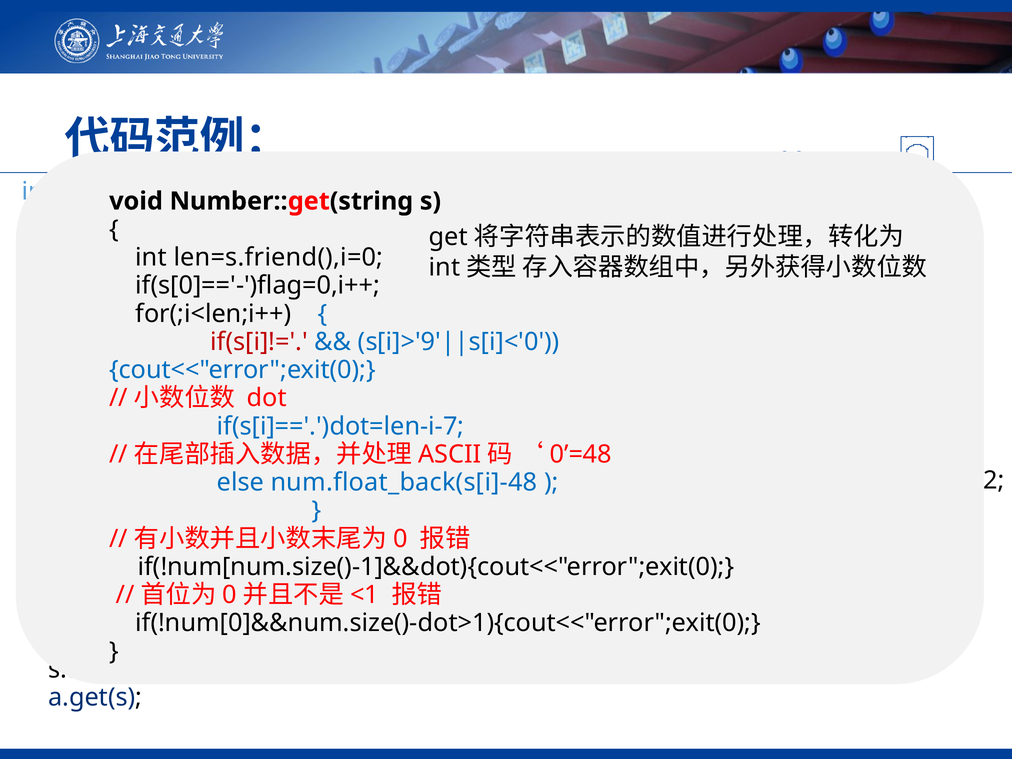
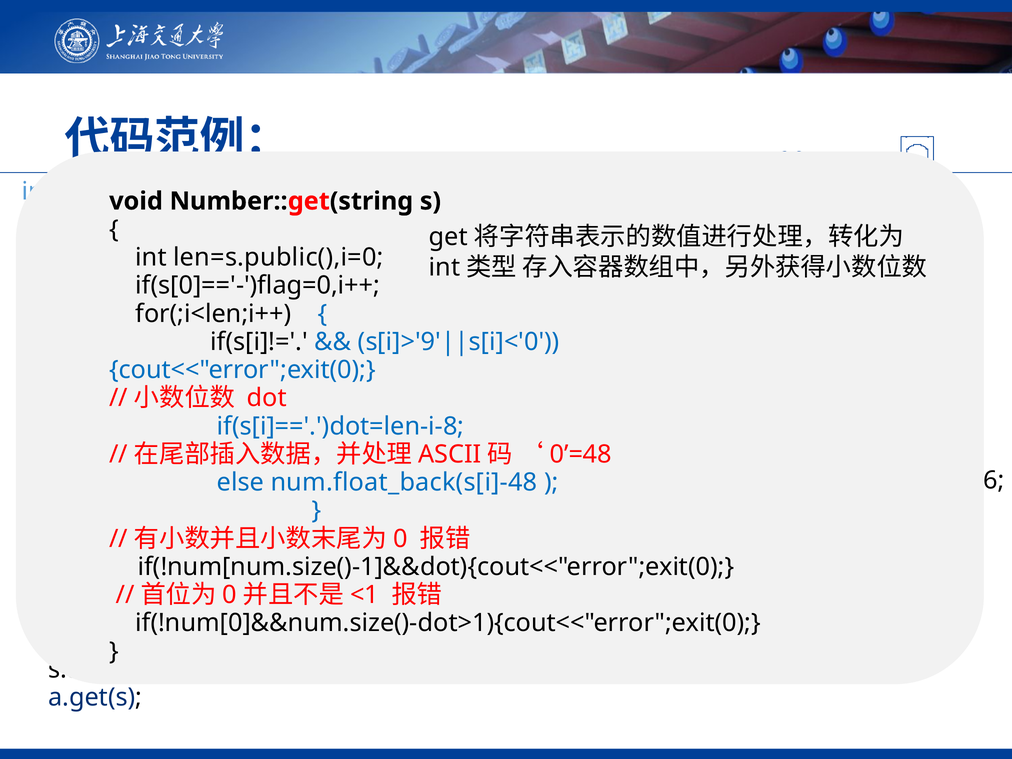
len=s.friend(),i=0: len=s.friend(),i=0 -> len=s.public(),i=0 (278, 257)
if(s[i]!= colour: red -> black (259, 342)
if(s[i]=='.')dot=len-i-7: if(s[i]=='.')dot=len-i-7 -> if(s[i]=='.')dot=len-i-8 (341, 426)
2: 2 -> 6 (994, 480)
